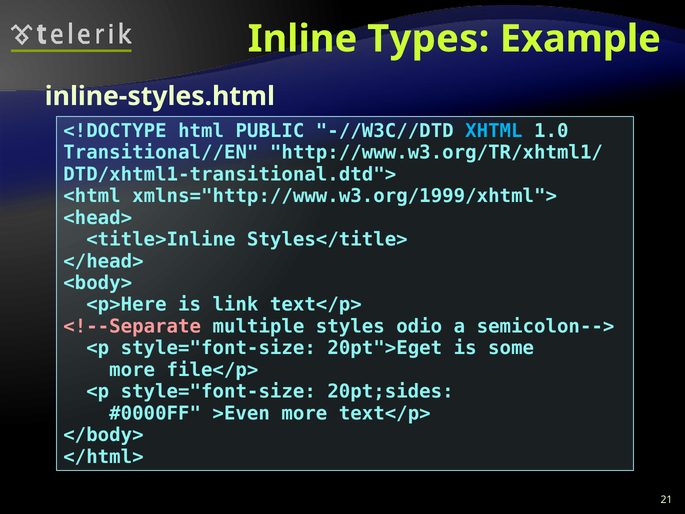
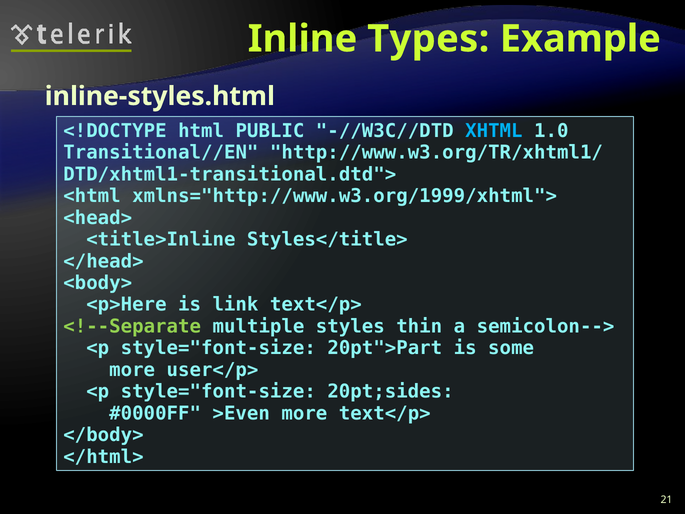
<!--Separate colour: pink -> light green (132, 326)
odio: odio -> thin (419, 326)
20pt">Eget: 20pt">Eget -> 20pt">Part (385, 348)
file</p>: file</p> -> user</p> (212, 370)
